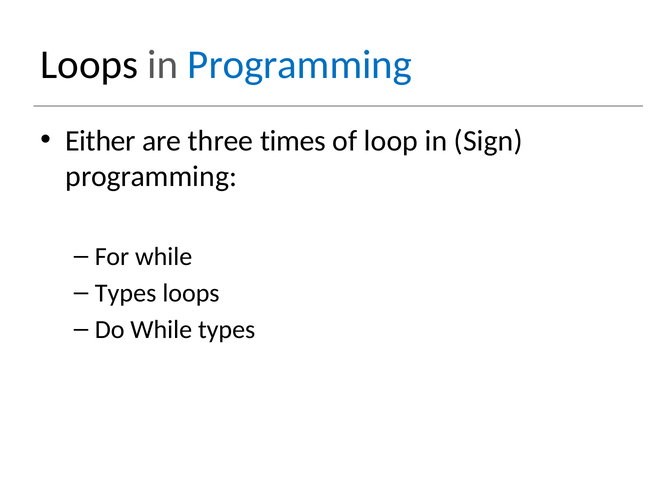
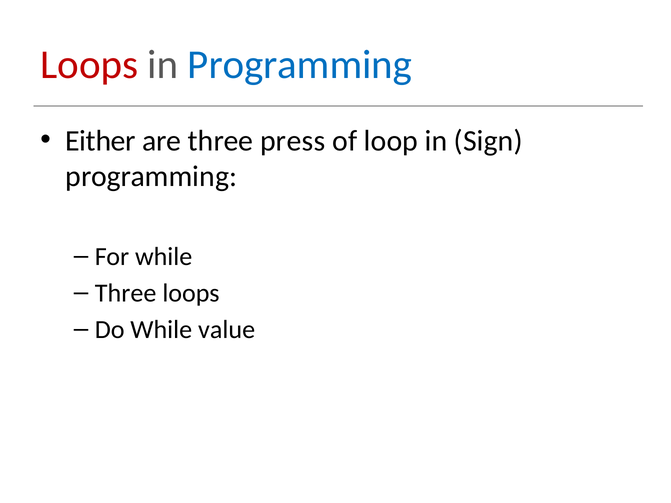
Loops colour: black -> red (89, 65)
times: times -> press (293, 141)
Types: Types -> Three (126, 293)
While types: types -> value (227, 330)
